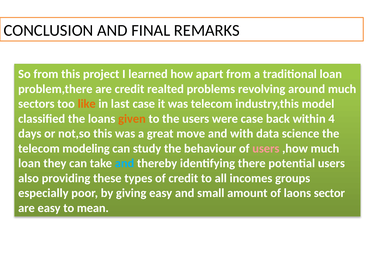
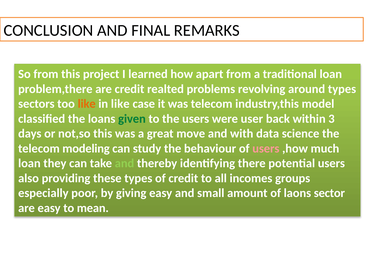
around much: much -> types (342, 89)
in last: last -> like (120, 104)
given colour: orange -> green (132, 119)
were case: case -> user (252, 119)
4: 4 -> 3 (331, 119)
and colour: light blue -> light green (124, 163)
